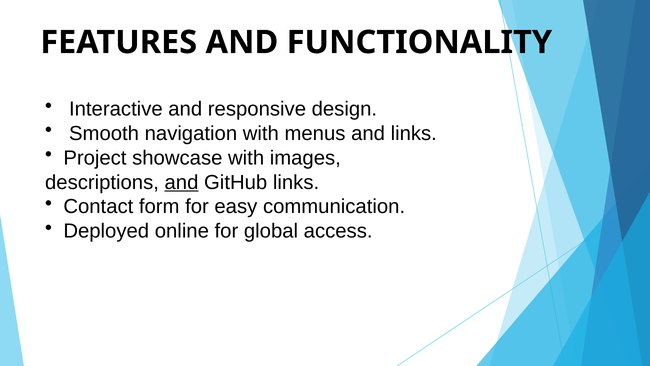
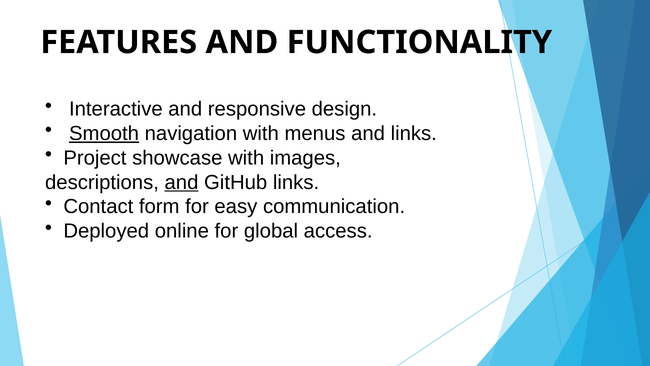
Smooth underline: none -> present (104, 133)
